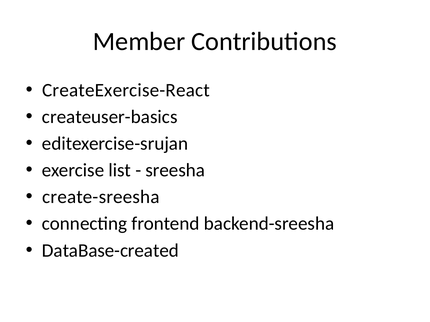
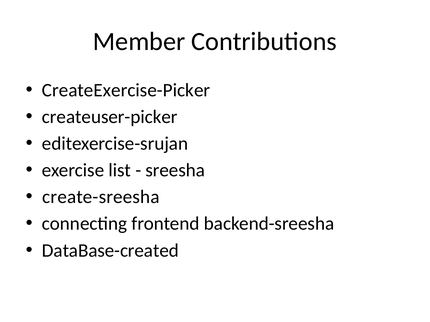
CreateExercise-React: CreateExercise-React -> CreateExercise-Picker (126, 90)
createuser-basics: createuser-basics -> createuser-picker (110, 117)
